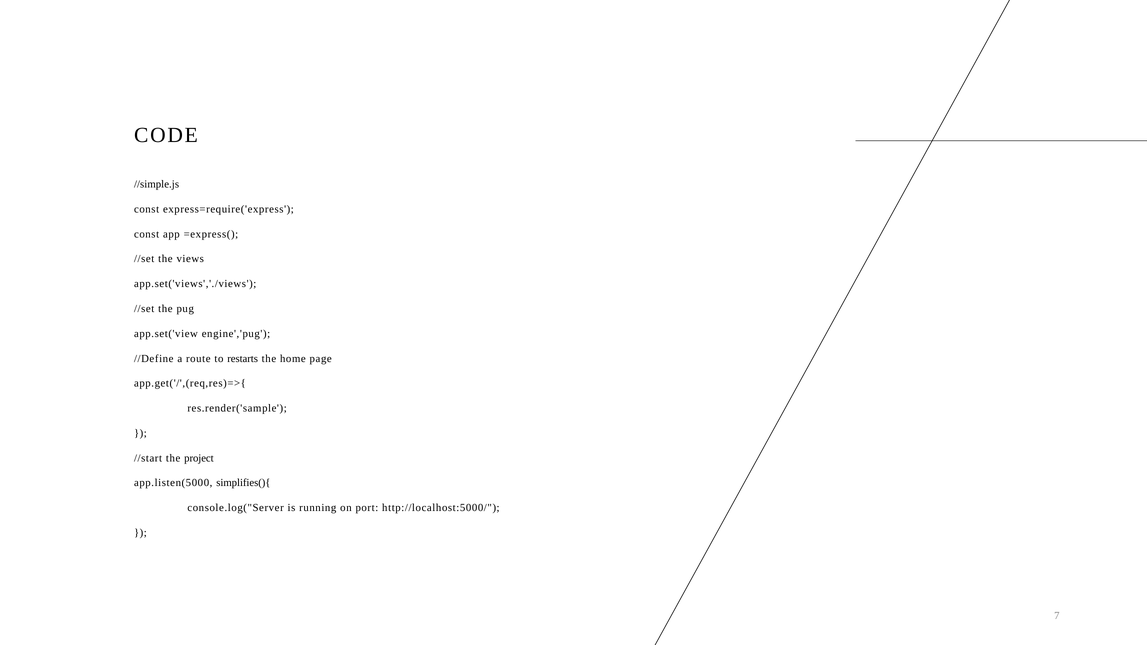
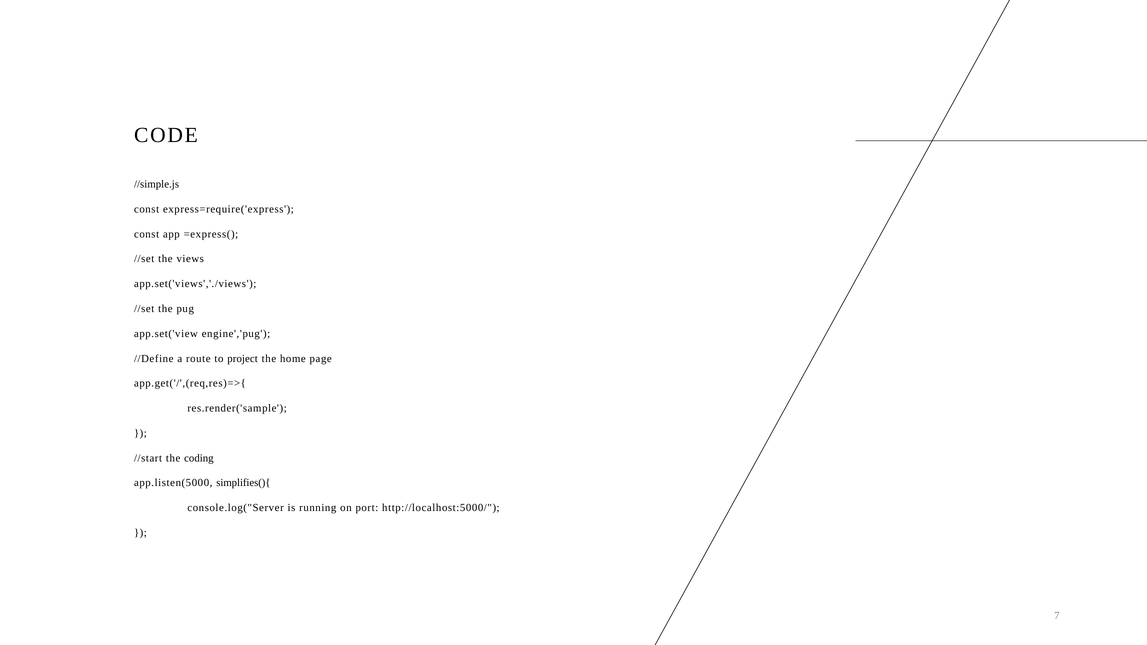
restarts: restarts -> project (243, 359)
project: project -> coding (199, 458)
